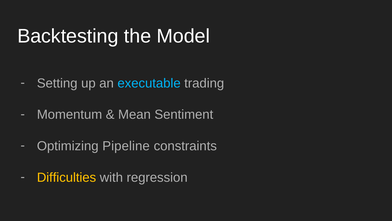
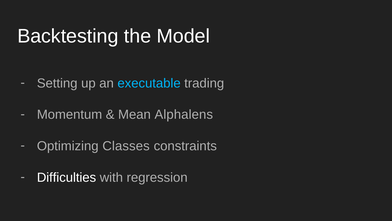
Sentiment: Sentiment -> Alphalens (184, 114)
Pipeline: Pipeline -> Classes (126, 146)
Difficulties colour: yellow -> white (67, 177)
